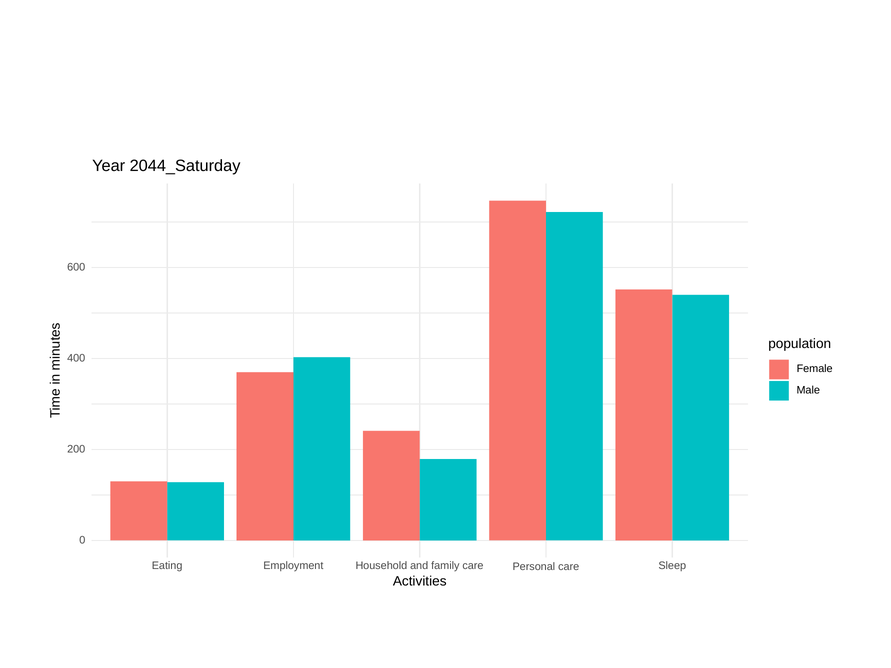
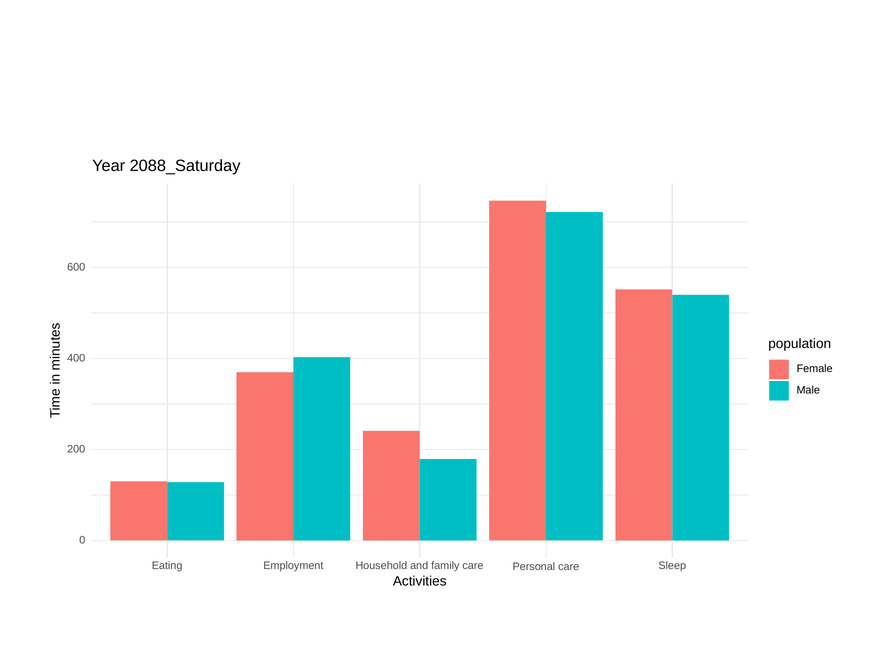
2044_Saturday: 2044_Saturday -> 2088_Saturday (185, 166)
